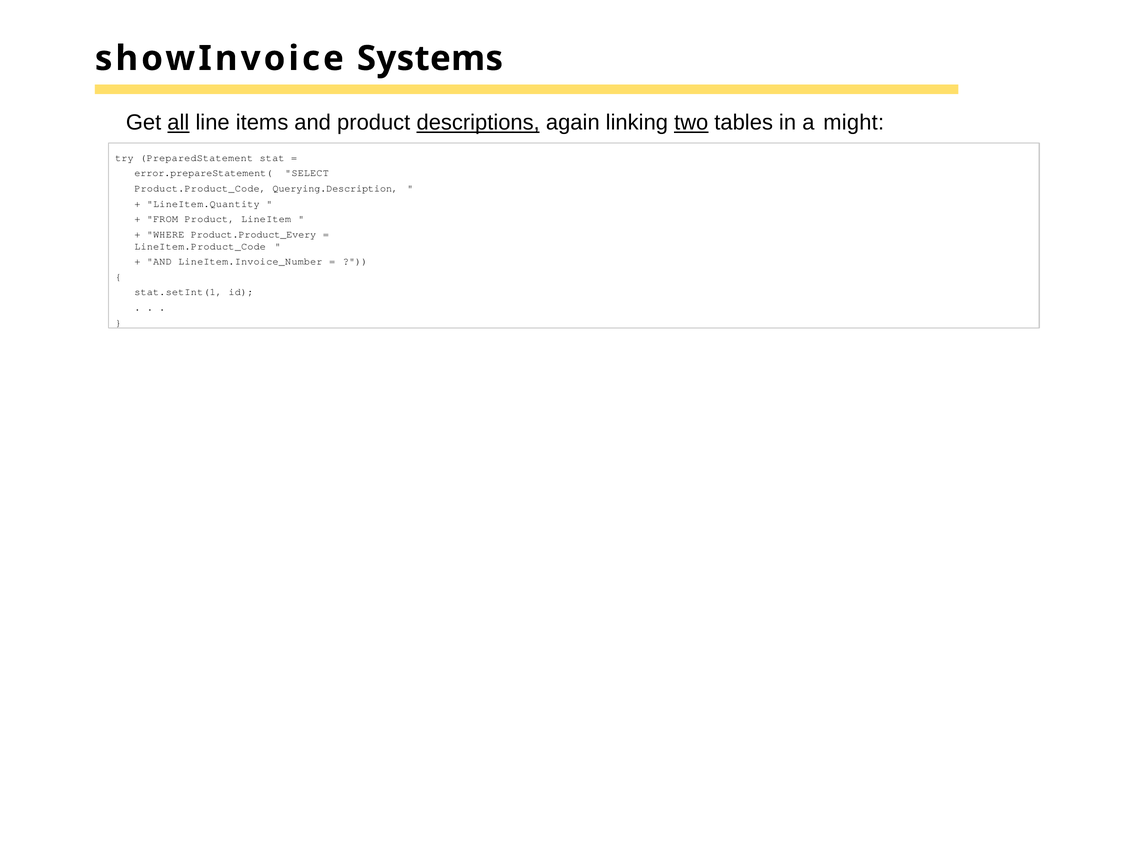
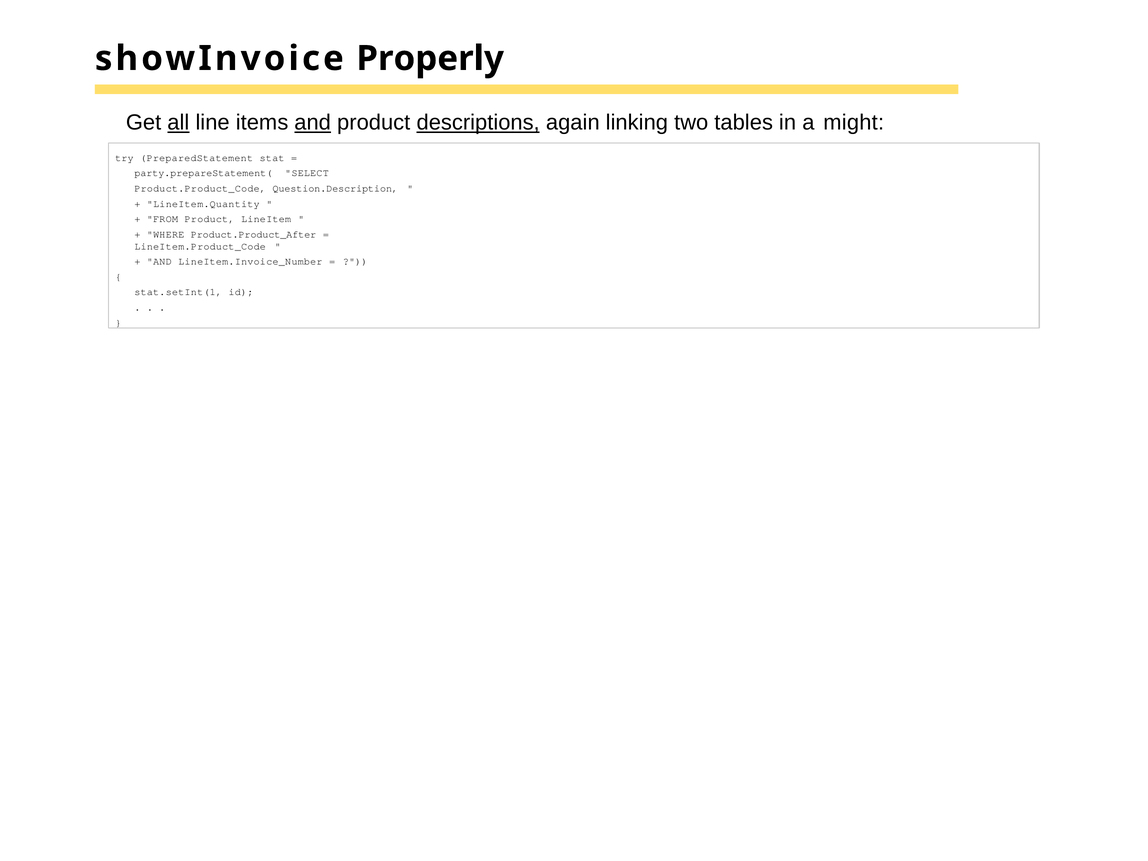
Systems: Systems -> Properly (430, 58)
and underline: none -> present (313, 123)
two underline: present -> none (691, 123)
error.prepareStatement(: error.prepareStatement( -> party.prepareStatement( (203, 173)
Querying.Description: Querying.Description -> Question.Description (335, 188)
Product.Product_Every: Product.Product_Every -> Product.Product_After (253, 234)
